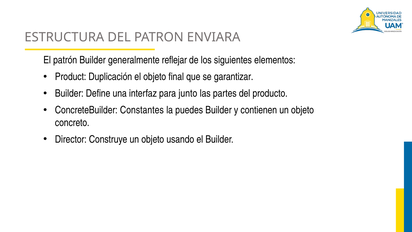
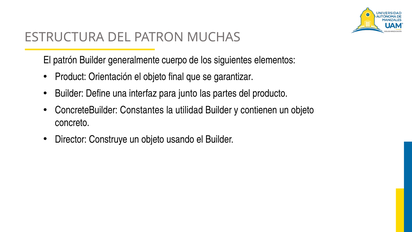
ENVIARA: ENVIARA -> MUCHAS (214, 37)
reflejar: reflejar -> cuerpo (174, 60)
Duplicación: Duplicación -> Orientación (110, 77)
puedes: puedes -> utilidad (189, 110)
